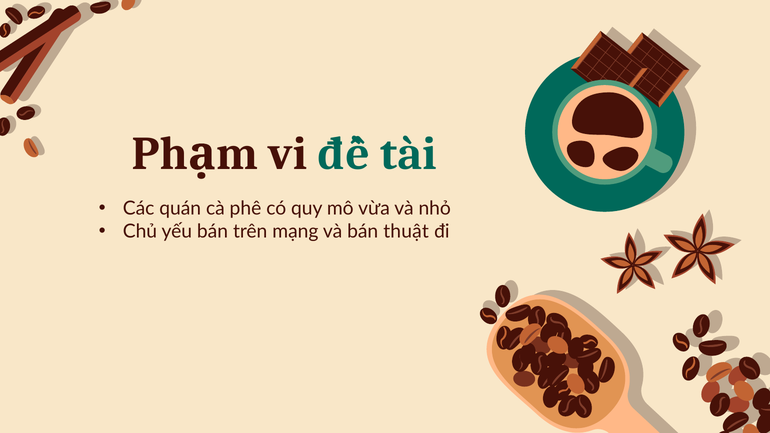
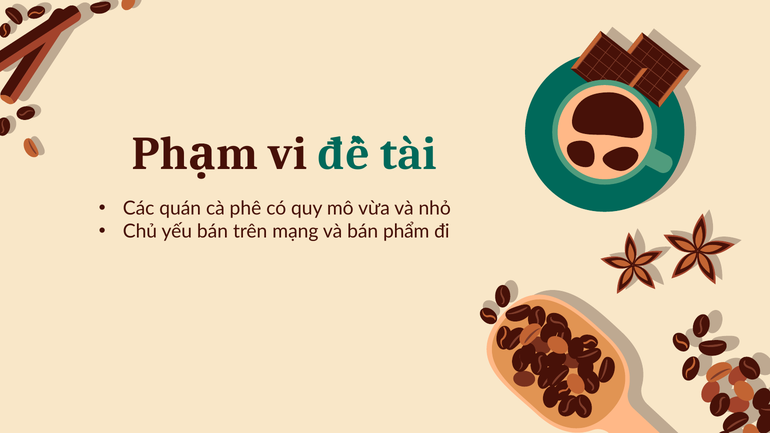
thuật: thuật -> phẩm (406, 231)
